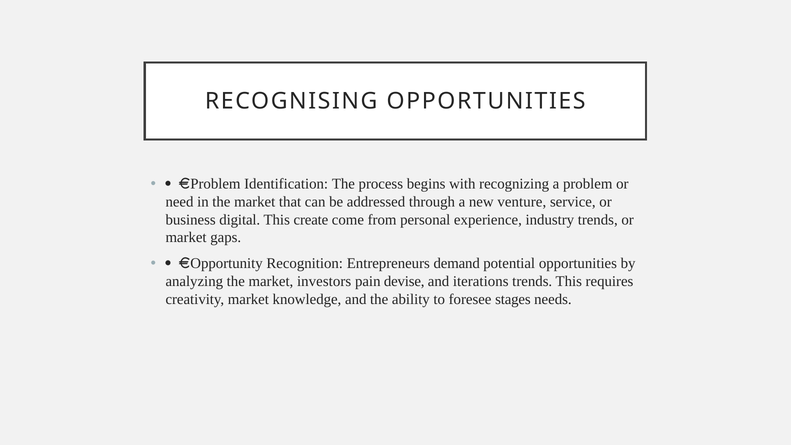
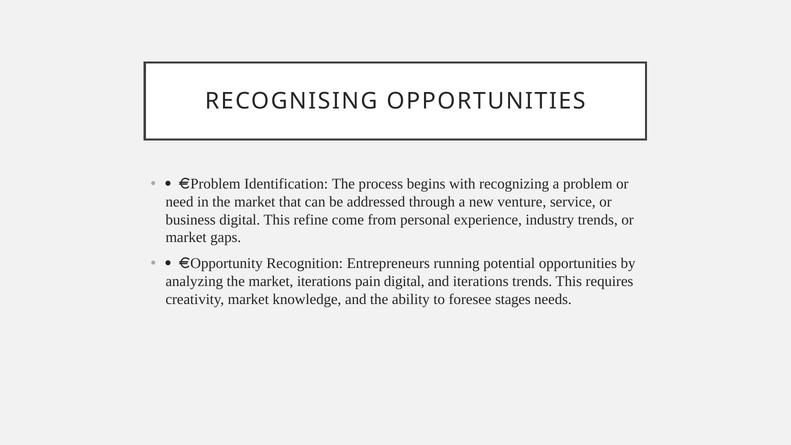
create: create -> refine (311, 220)
demand: demand -> running (457, 263)
market investors: investors -> iterations (324, 281)
pain devise: devise -> digital (404, 281)
